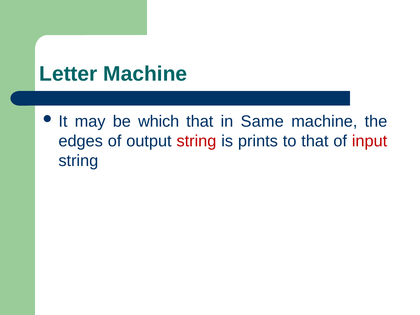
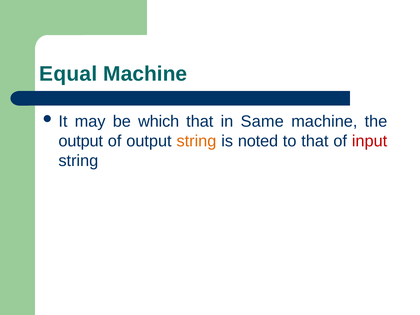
Letter: Letter -> Equal (68, 74)
edges: edges -> output (81, 141)
string colour: red -> orange (196, 141)
prints: prints -> noted (258, 141)
